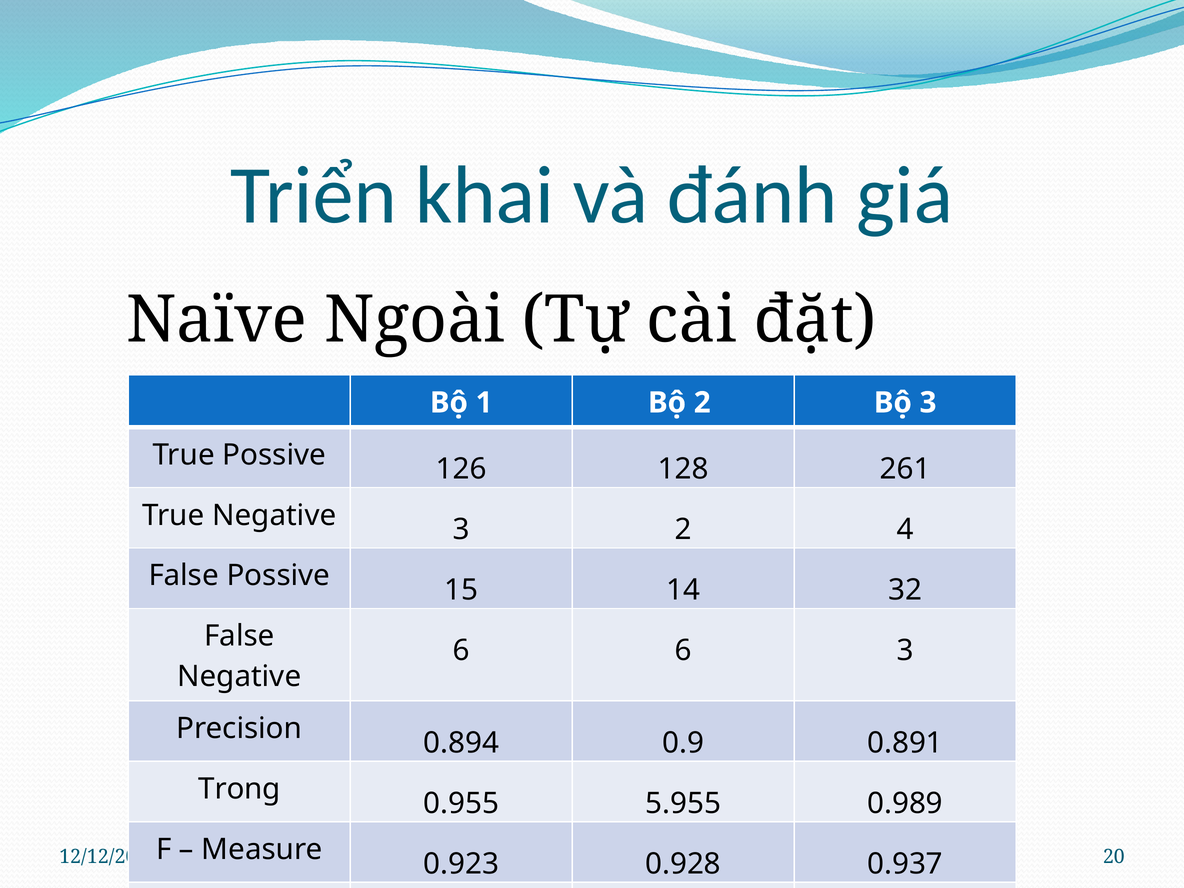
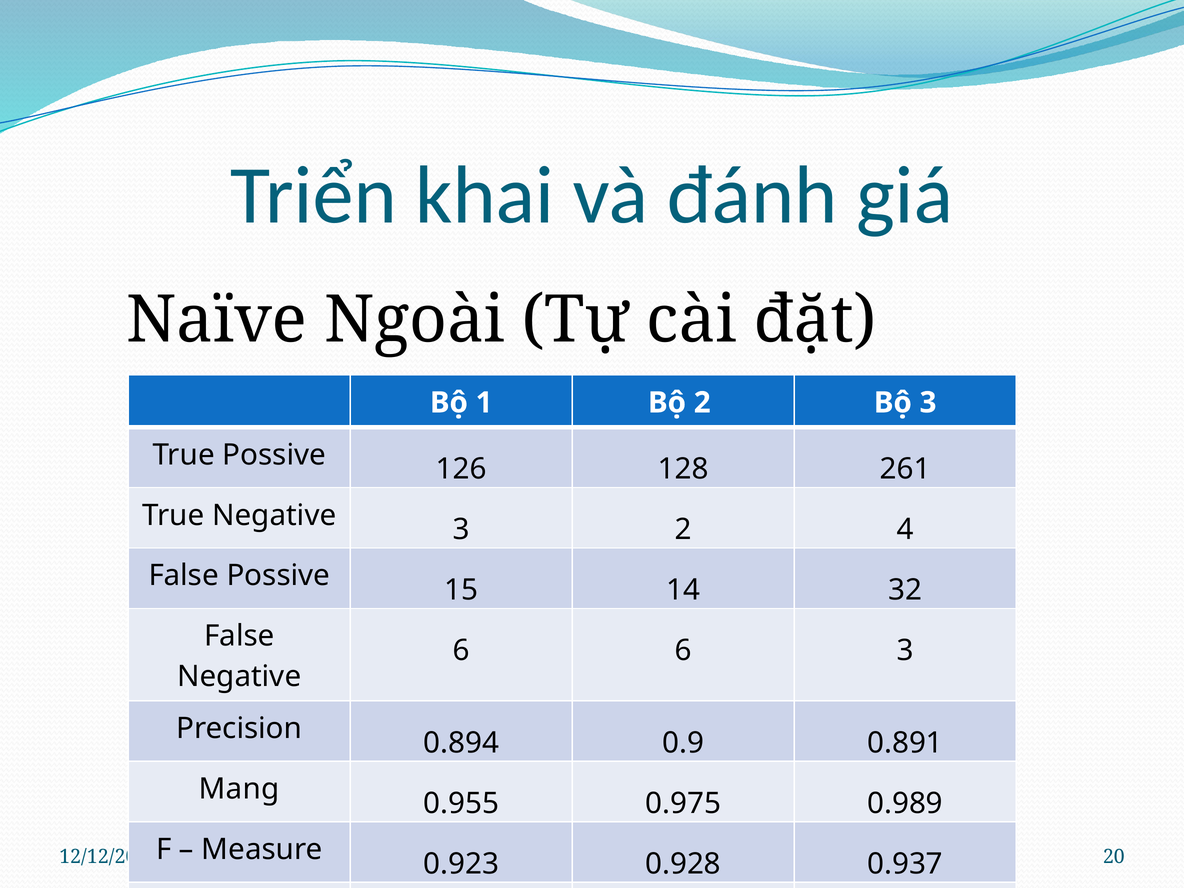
Trong: Trong -> Mang (239, 789)
5.955: 5.955 -> 0.975 (683, 803)
